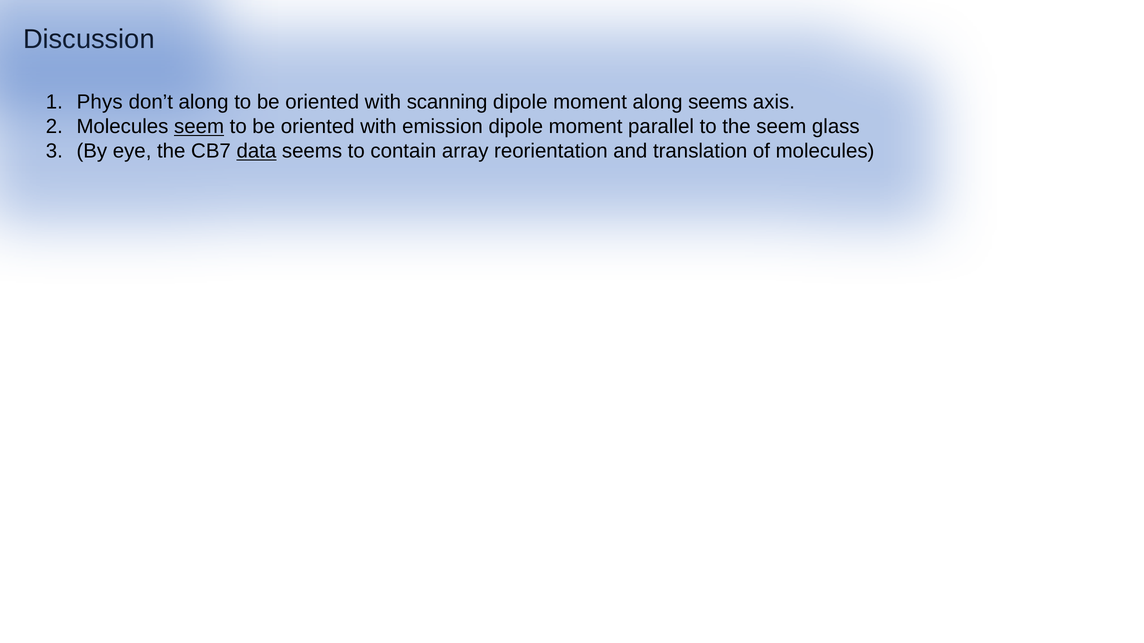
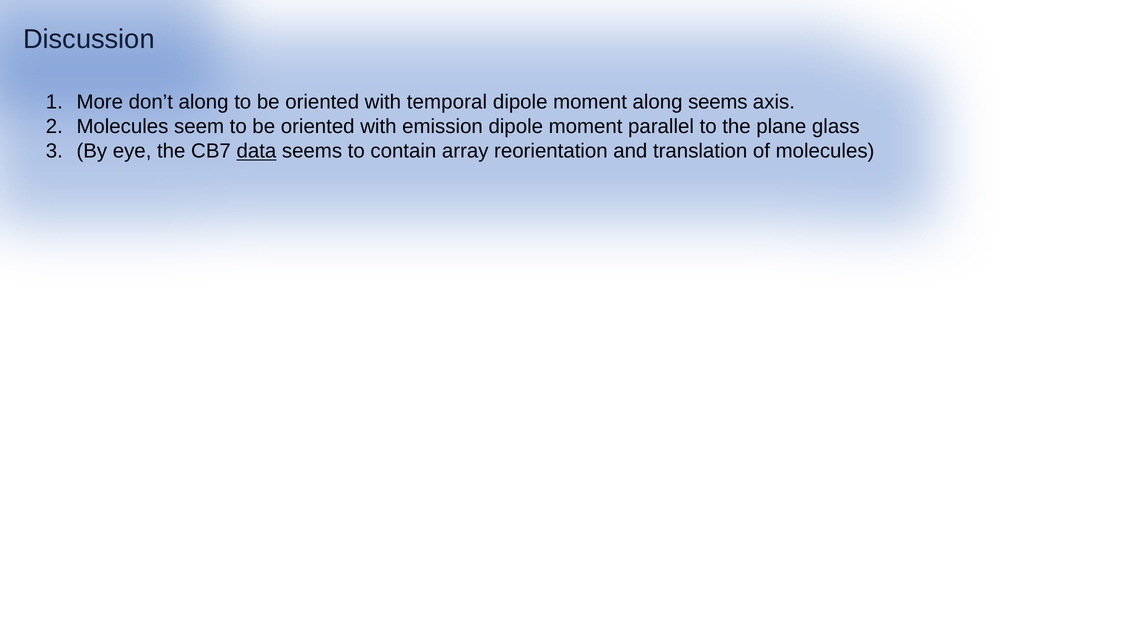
Phys: Phys -> More (100, 102)
scanning: scanning -> temporal (447, 102)
seem underline: present -> none (199, 127)
the seem: seem -> plane (781, 127)
